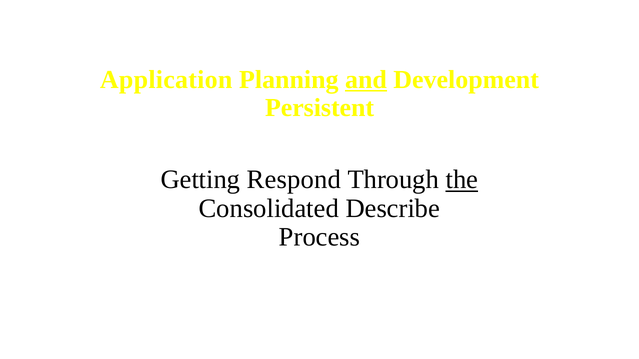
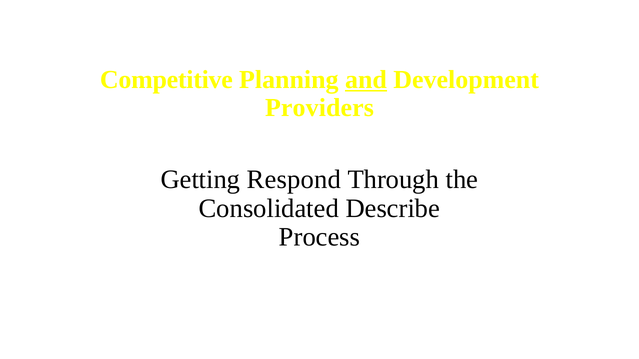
Application: Application -> Competitive (166, 80)
Persistent: Persistent -> Providers (319, 108)
the underline: present -> none (462, 180)
